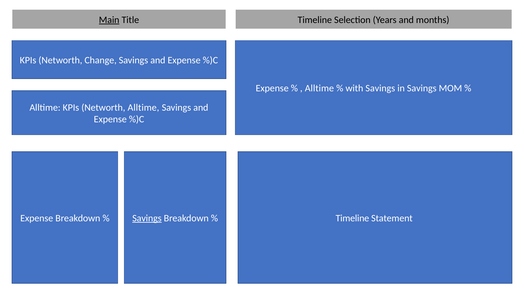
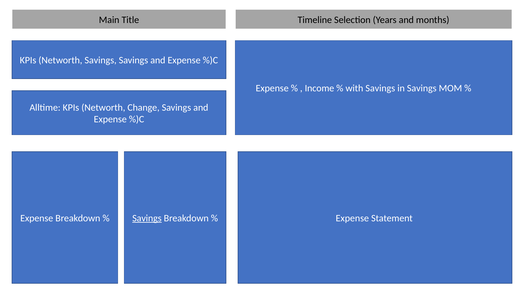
Main underline: present -> none (109, 20)
Networth Change: Change -> Savings (101, 60)
Alltime: Alltime -> Income (319, 88)
Networth Alltime: Alltime -> Change (144, 107)
Timeline: Timeline -> Expense (352, 218)
